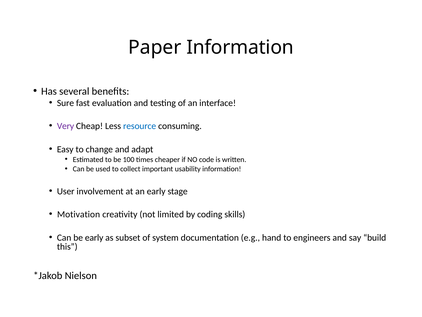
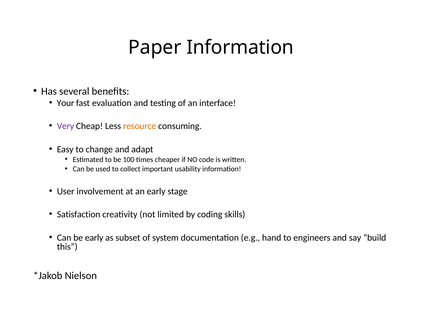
Sure: Sure -> Your (66, 103)
resource colour: blue -> orange (140, 126)
Motivation: Motivation -> Satisfaction (79, 214)
